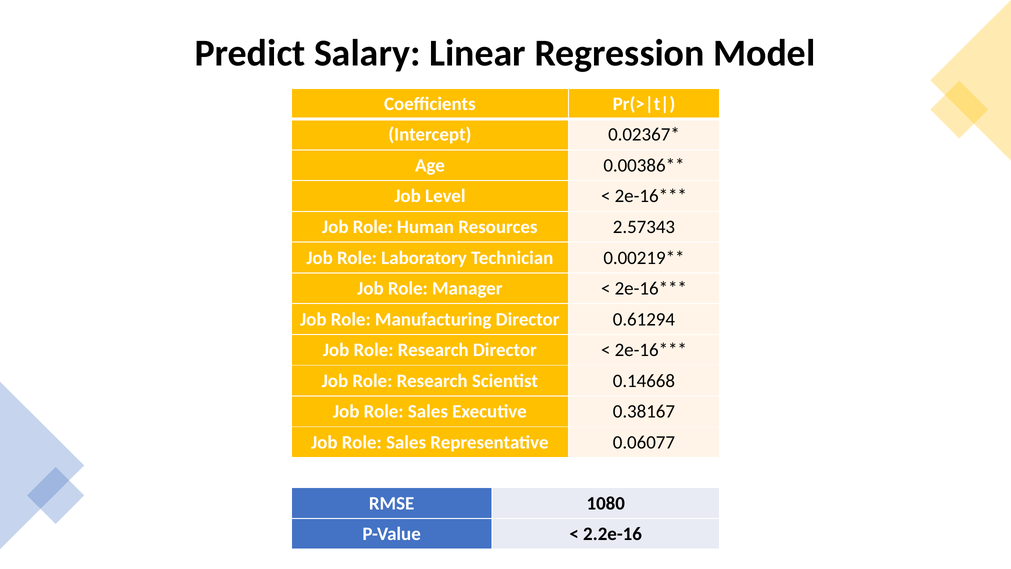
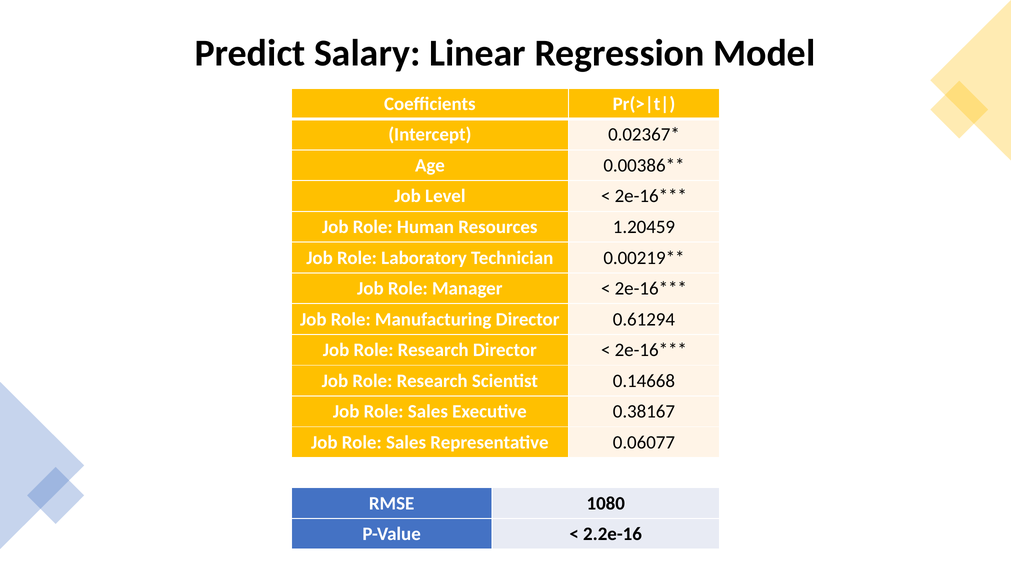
2.57343: 2.57343 -> 1.20459 (644, 227)
